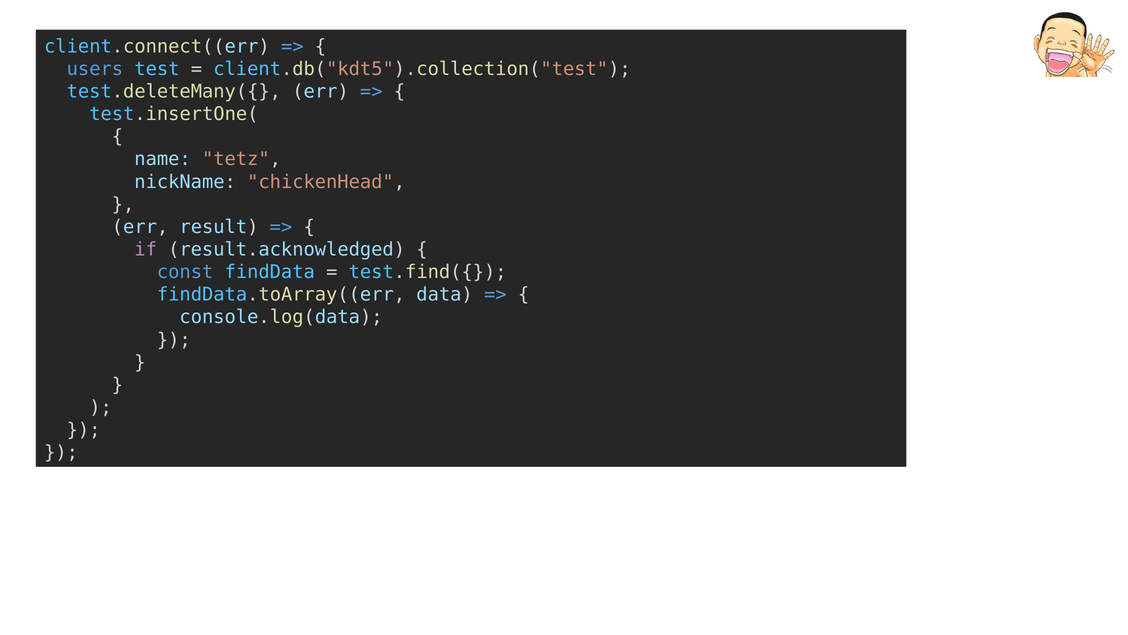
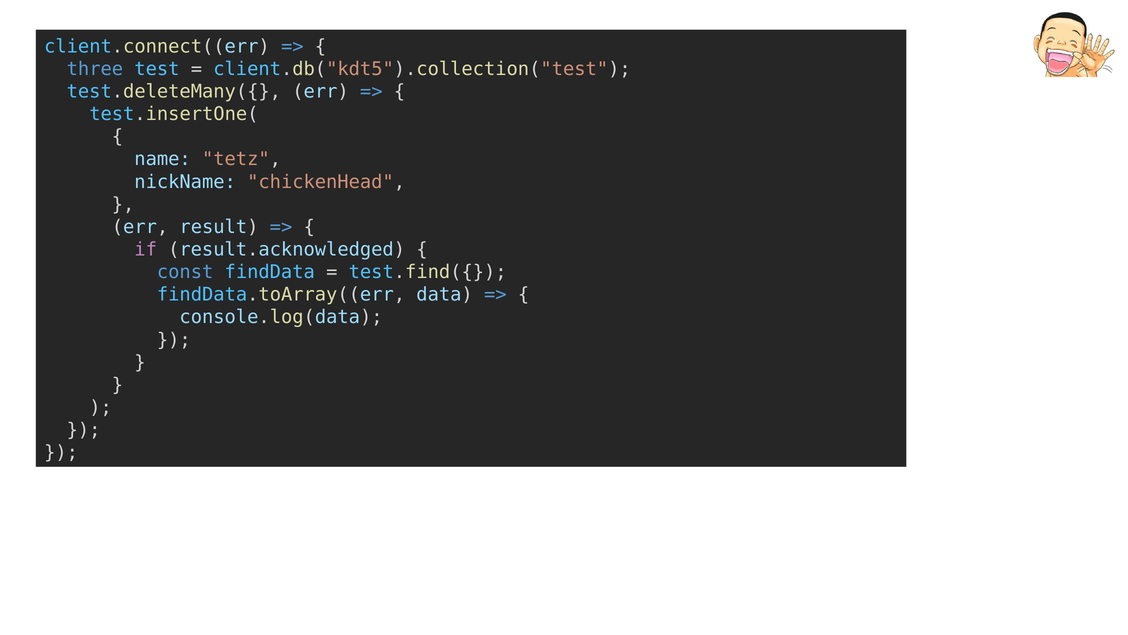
users: users -> three (95, 69)
